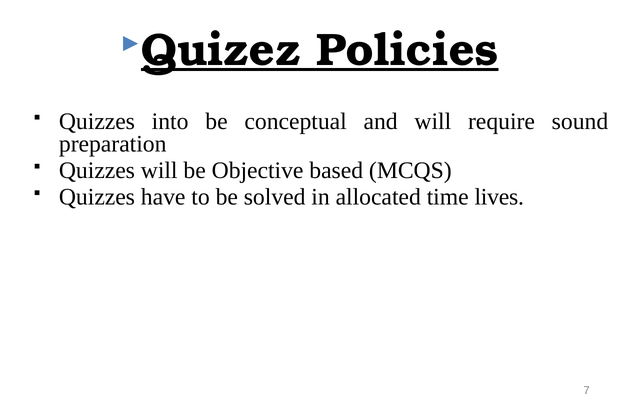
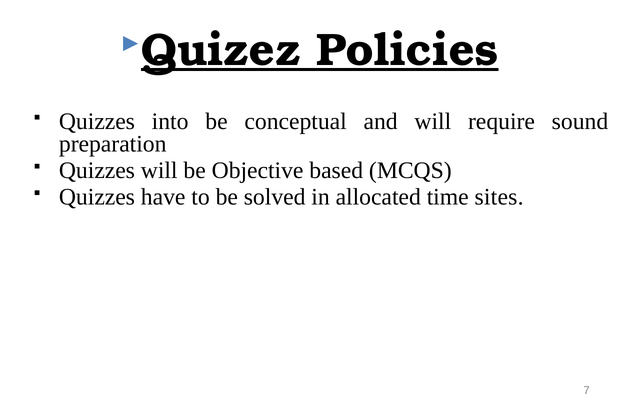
lives: lives -> sites (499, 197)
